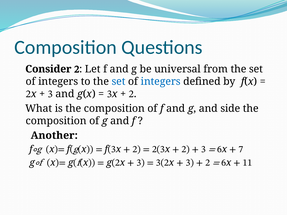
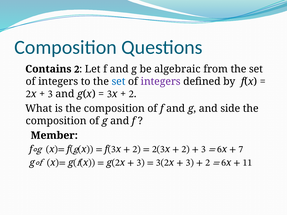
Consider: Consider -> Contains (48, 69)
universal: universal -> algebraic (177, 69)
integers colour: blue -> purple (161, 82)
Another: Another -> Member (54, 136)
